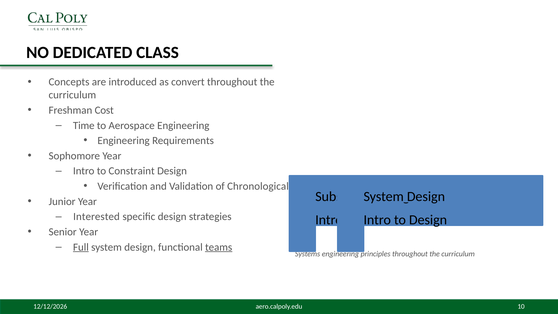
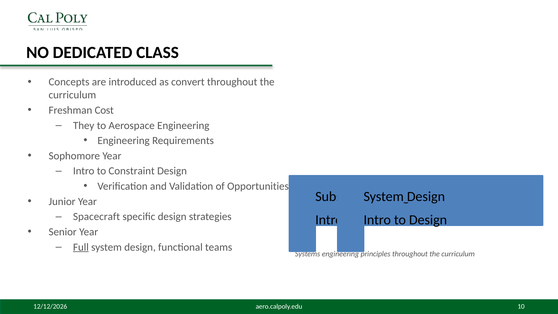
Time: Time -> They (84, 125)
Chronological: Chronological -> Opportunities (258, 186)
Interested: Interested -> Spacecraft (97, 217)
teams underline: present -> none (219, 247)
